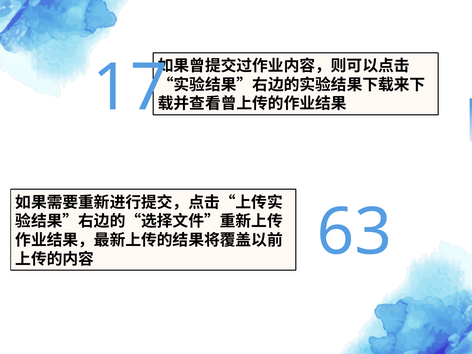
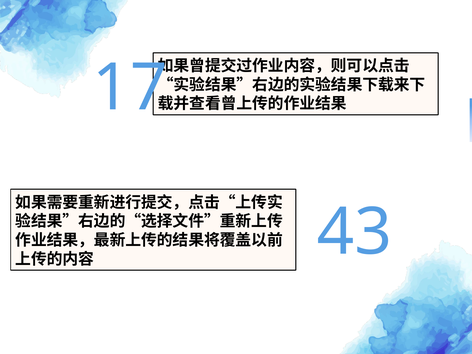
63: 63 -> 43 (354, 232)
